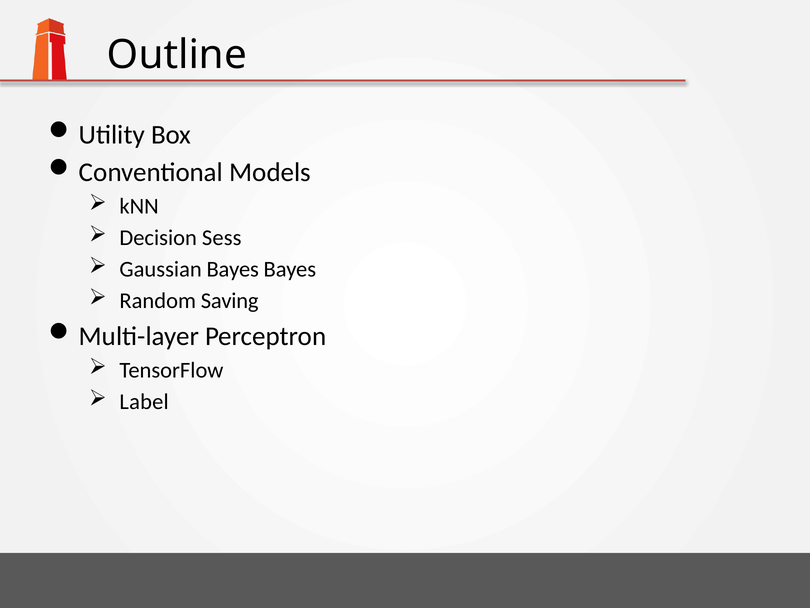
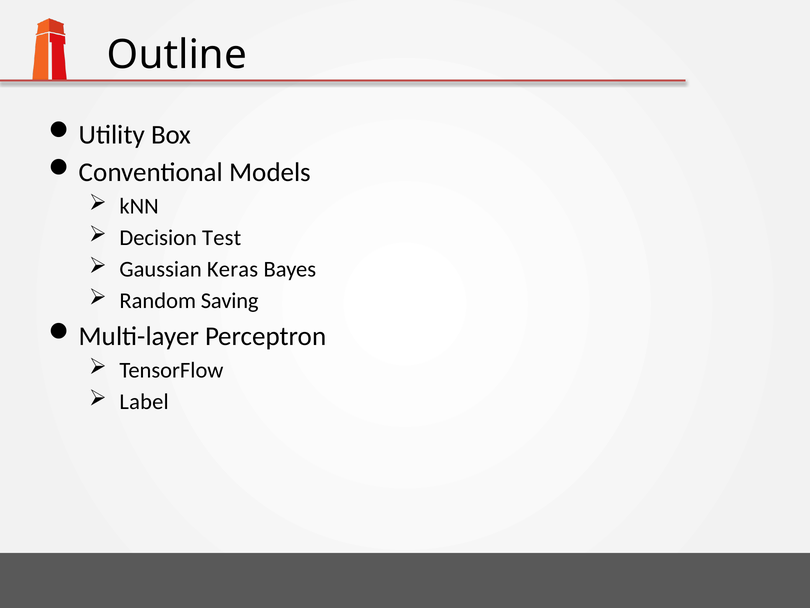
Sess: Sess -> Test (222, 238)
Gaussian Bayes: Bayes -> Keras (233, 269)
